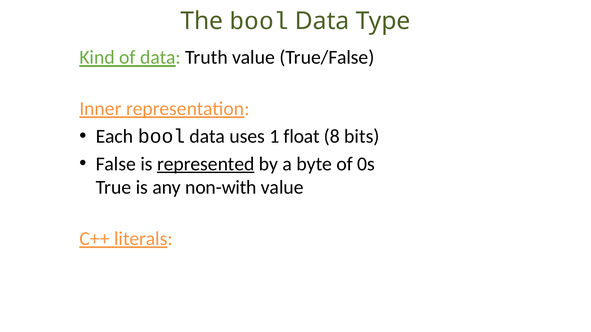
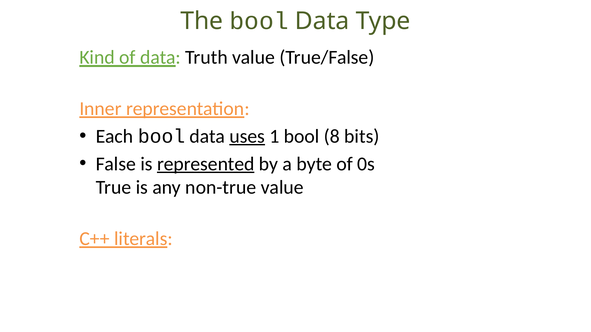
uses underline: none -> present (247, 136)
1 float: float -> bool (302, 136)
non-with: non-with -> non-true (221, 188)
